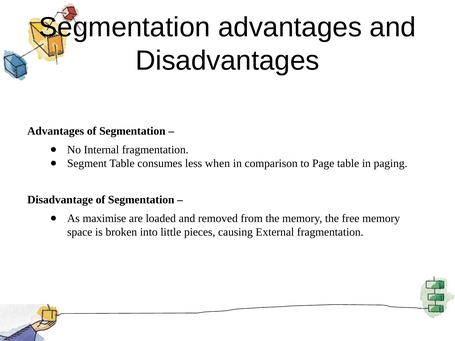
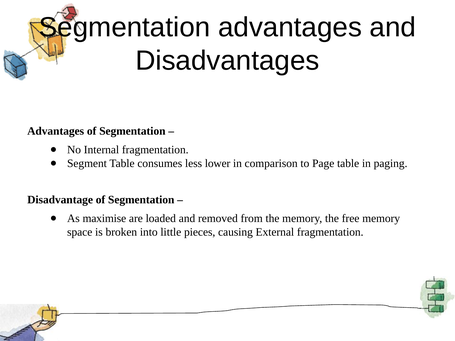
when: when -> lower (218, 163)
